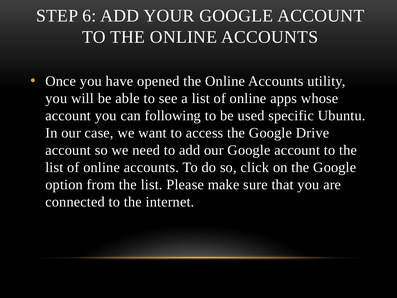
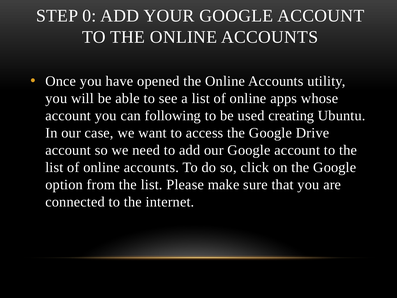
6: 6 -> 0 (89, 16)
specific: specific -> creating (291, 116)
